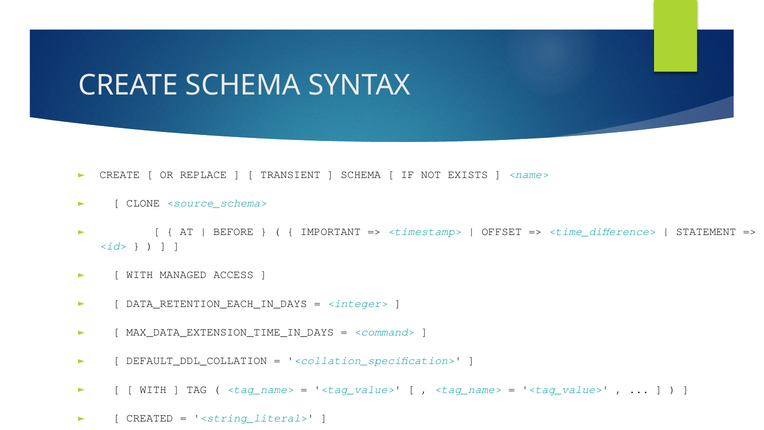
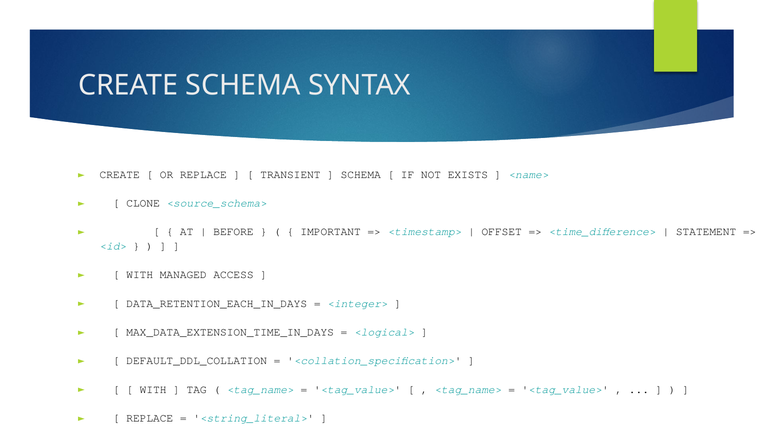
<command>: <command> -> <logical> (384, 332)
CREATED: CREATED -> REPLACE (150, 418)
